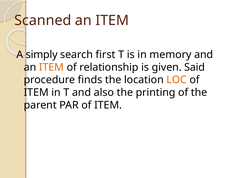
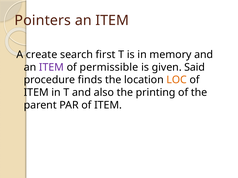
Scanned: Scanned -> Pointers (43, 20)
simply: simply -> create (42, 55)
ITEM colour: orange -> purple (51, 67)
relationship: relationship -> permissible (109, 67)
